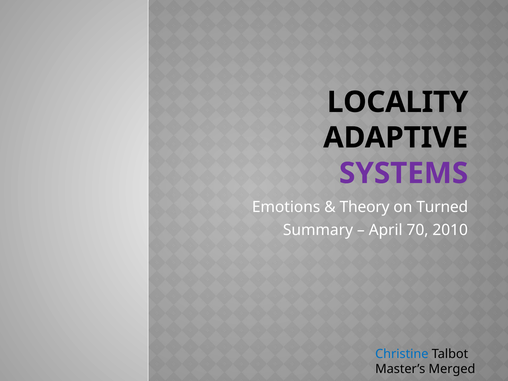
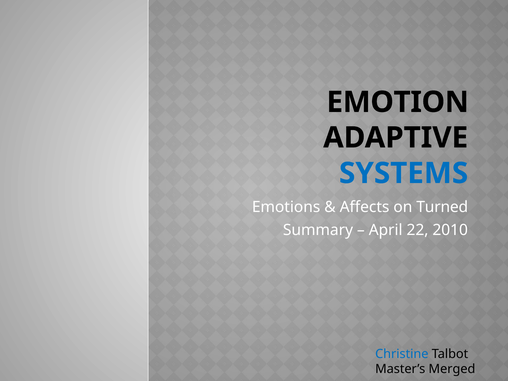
LOCALITY: LOCALITY -> EMOTION (398, 102)
SYSTEMS colour: purple -> blue (404, 173)
Theory: Theory -> Affects (365, 207)
70: 70 -> 22 (417, 230)
